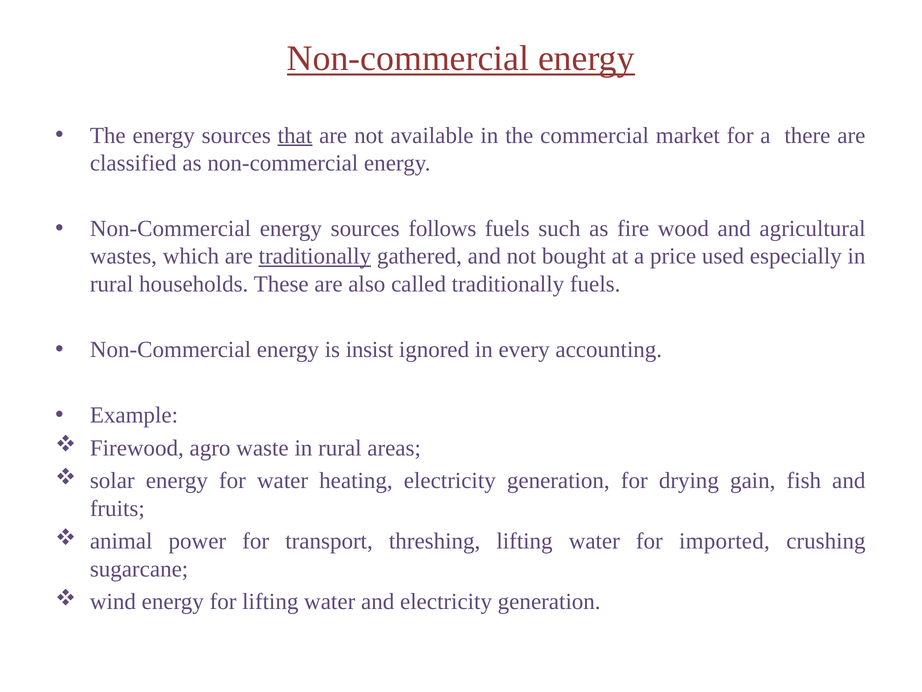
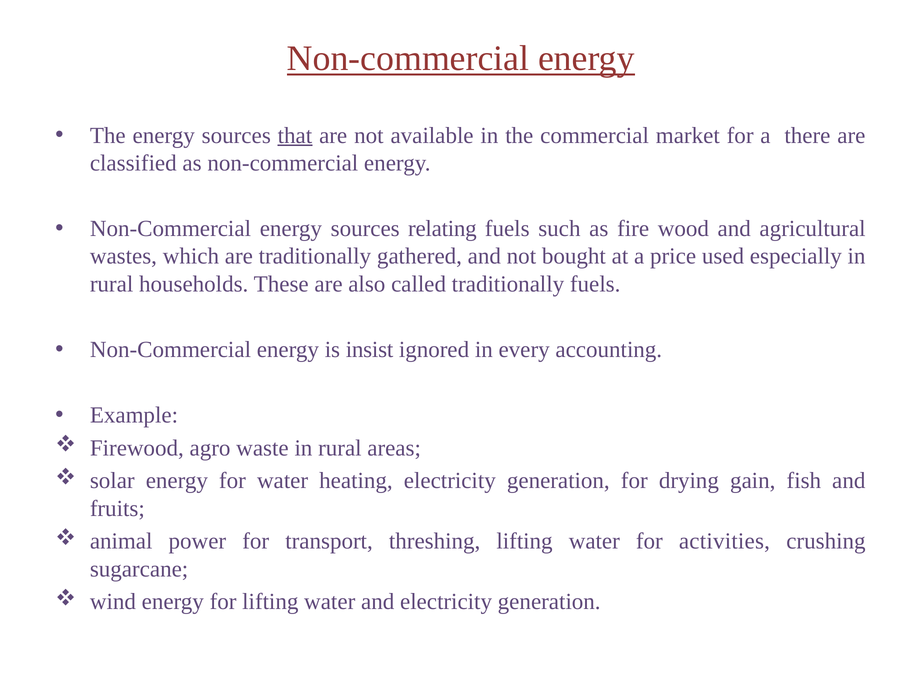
follows: follows -> relating (442, 229)
traditionally underline: present -> none (315, 256)
imported: imported -> activities (724, 541)
